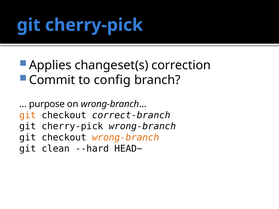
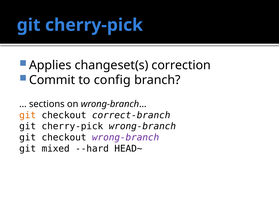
purpose: purpose -> sections (47, 104)
wrong-branch colour: orange -> purple (126, 138)
clean: clean -> mixed (56, 149)
